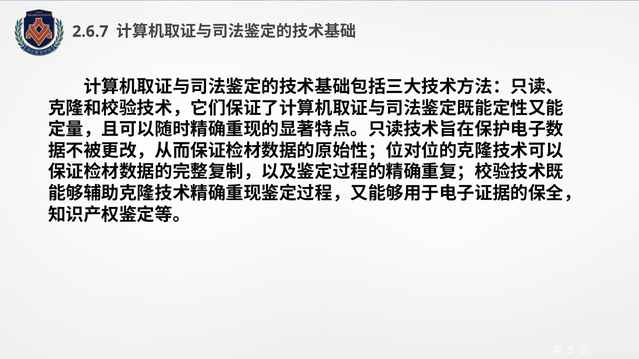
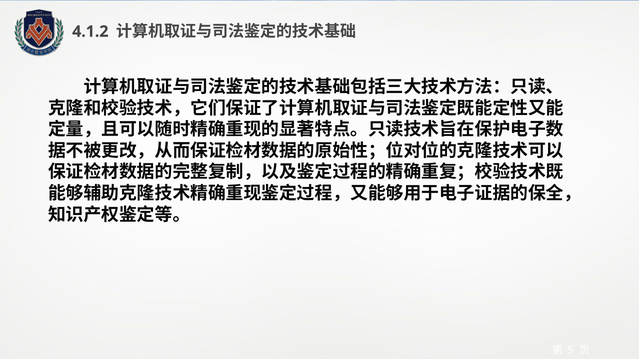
2.6.7: 2.6.7 -> 4.1.2 (90, 32)
